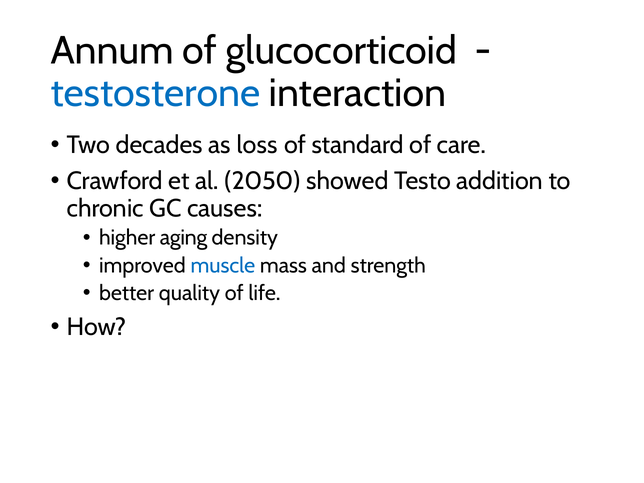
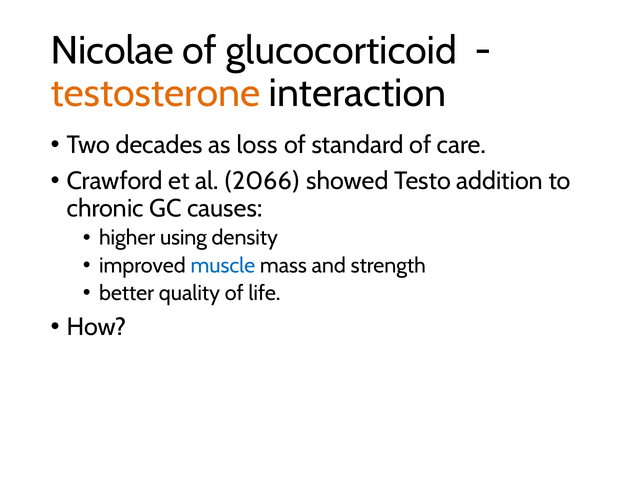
Annum: Annum -> Nicolae (112, 51)
testosterone colour: blue -> orange (155, 93)
2050: 2050 -> 2066 (262, 181)
aging: aging -> using (183, 238)
